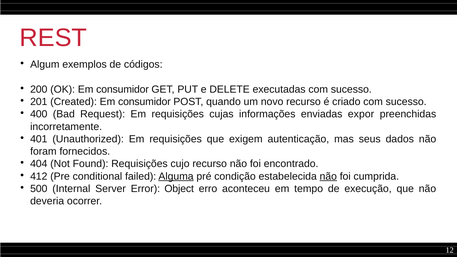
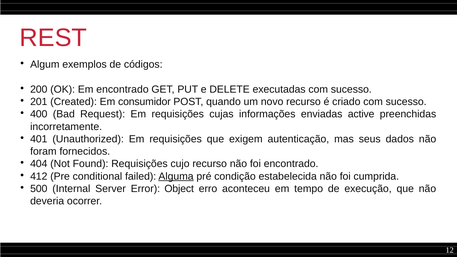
OK Em consumidor: consumidor -> encontrado (122, 89)
expor: expor -> active (361, 114)
não underline: present -> none (328, 176)
